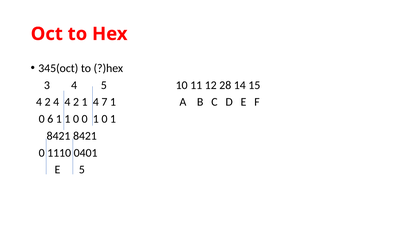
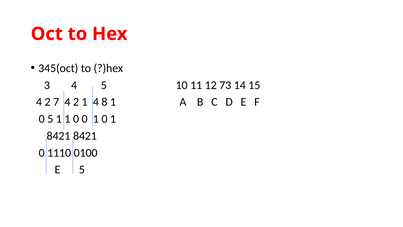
28: 28 -> 73 (225, 85)
2 4: 4 -> 7 (56, 102)
7: 7 -> 8 (104, 102)
0 6: 6 -> 5 (50, 119)
0401: 0401 -> 0100 (86, 153)
